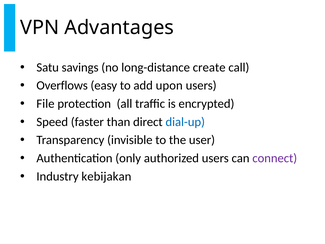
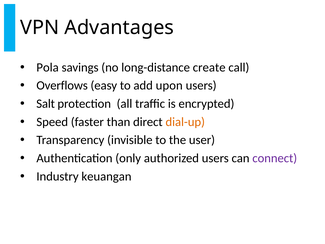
Satu: Satu -> Pola (48, 67)
File: File -> Salt (46, 104)
dial-up colour: blue -> orange (185, 122)
kebijakan: kebijakan -> keuangan (106, 176)
